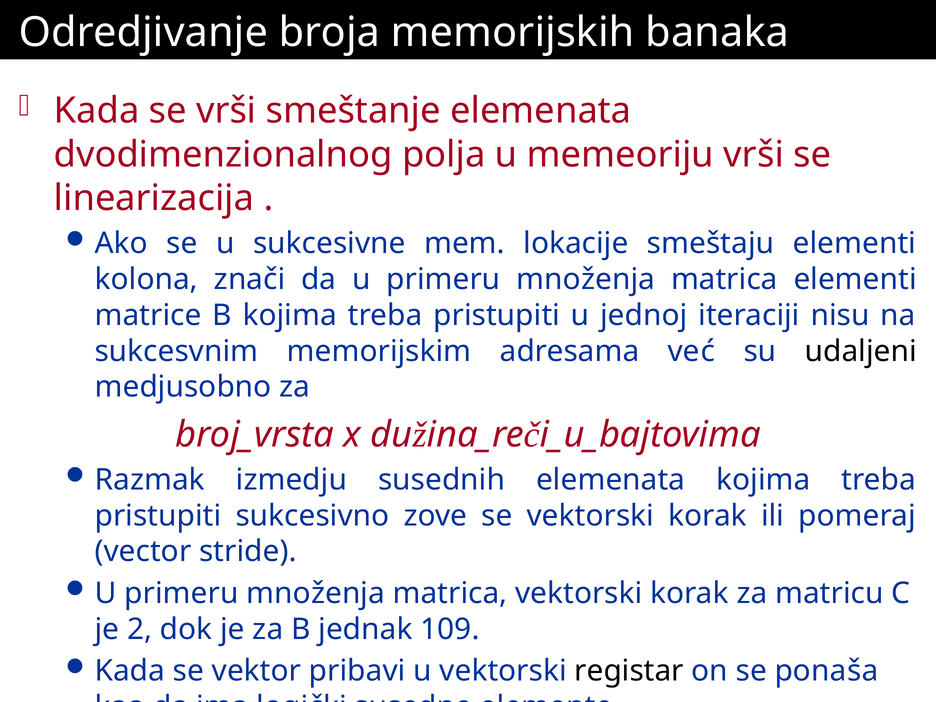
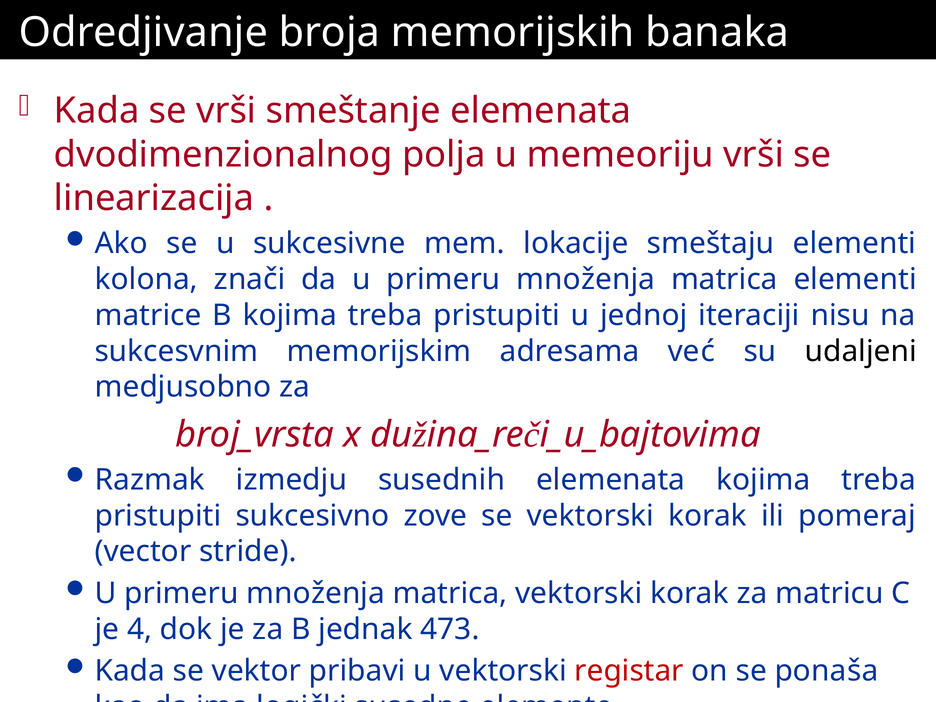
2: 2 -> 4 (140, 629)
109: 109 -> 473 (450, 629)
registar colour: black -> red (629, 671)
